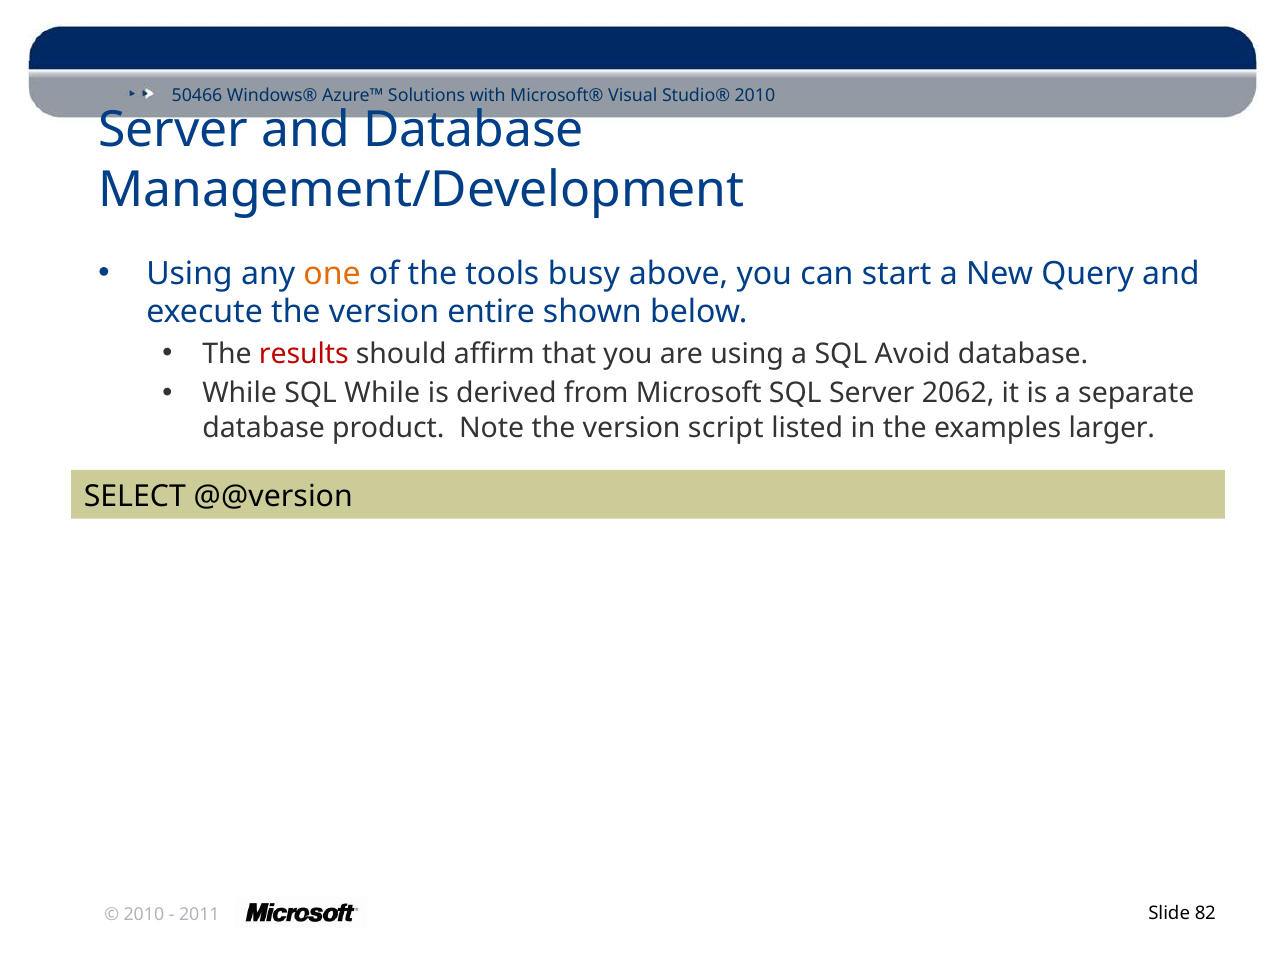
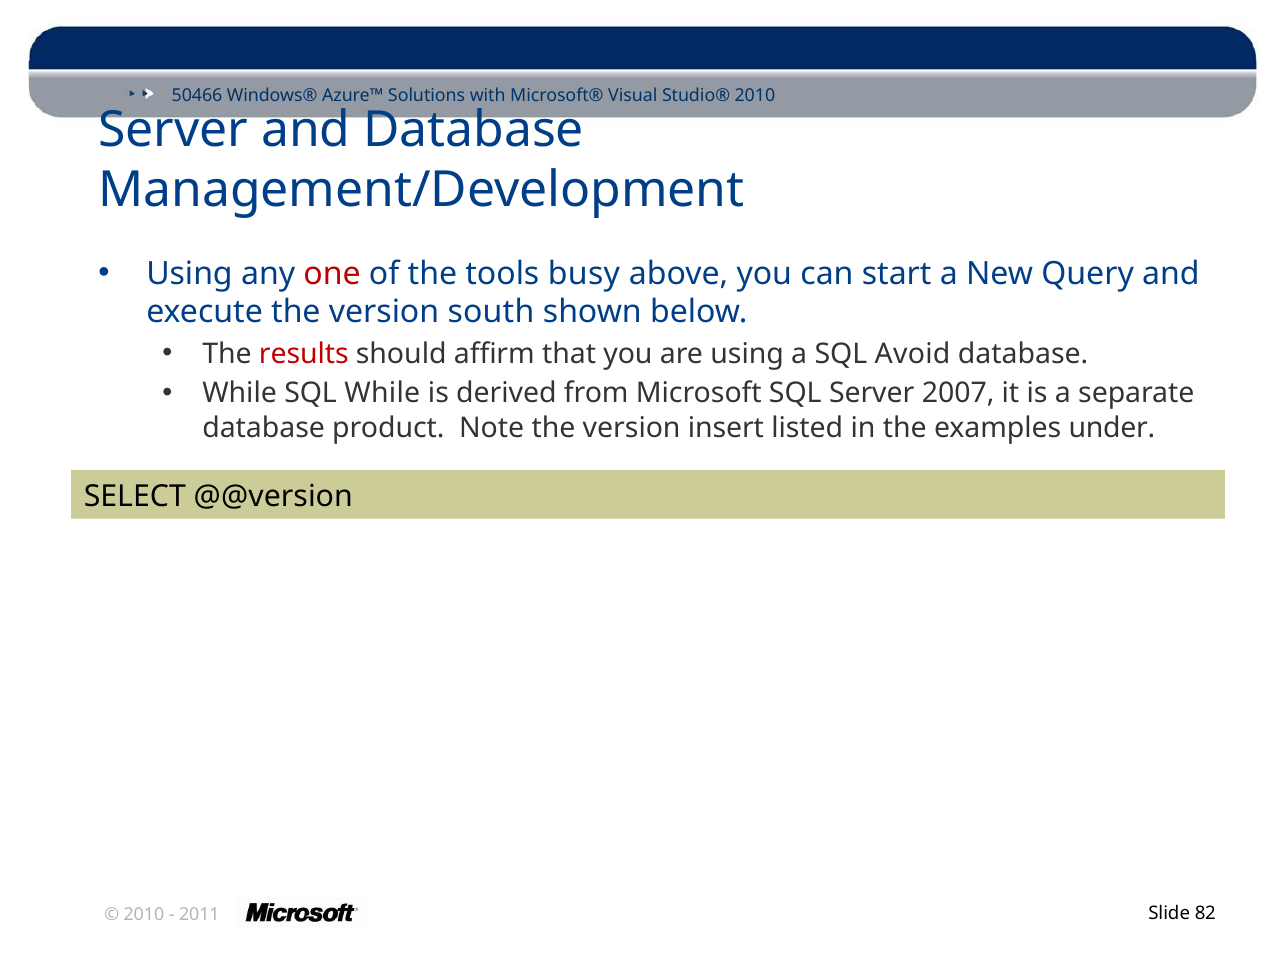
one colour: orange -> red (332, 274)
entire: entire -> south (491, 312)
2062: 2062 -> 2007 (958, 394)
script: script -> insert (726, 428)
larger: larger -> under (1112, 428)
